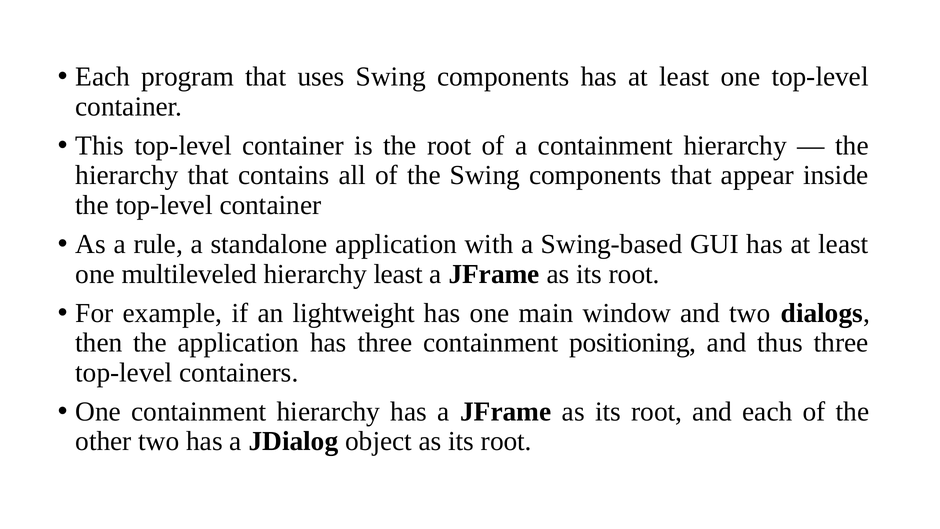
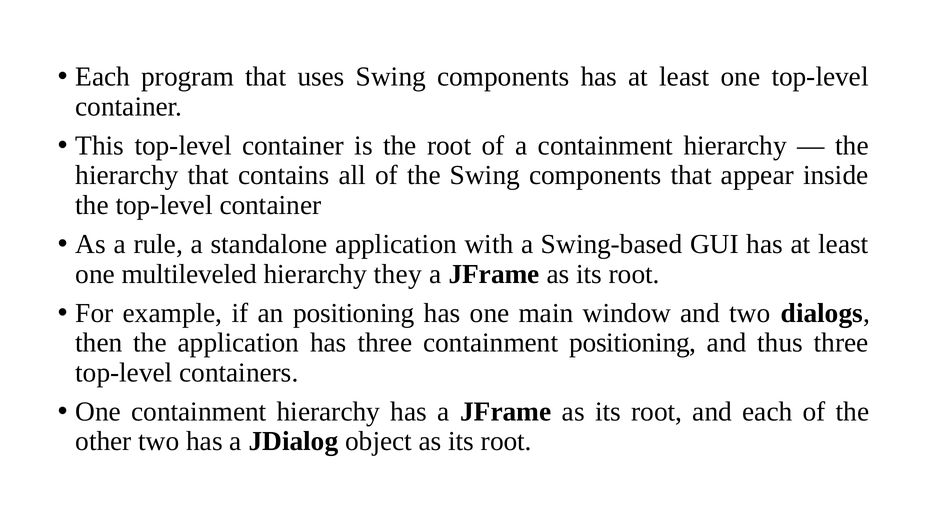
hierarchy least: least -> they (398, 274)
an lightweight: lightweight -> positioning (354, 313)
